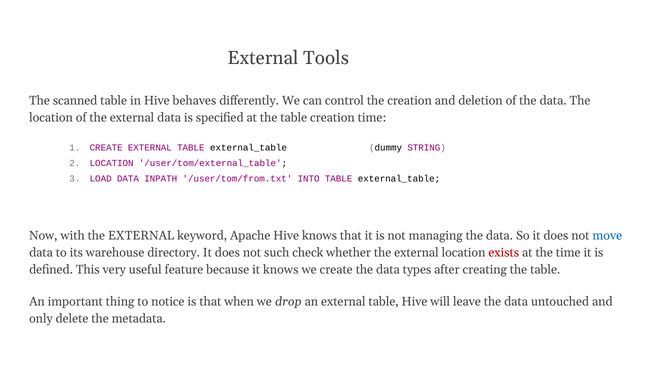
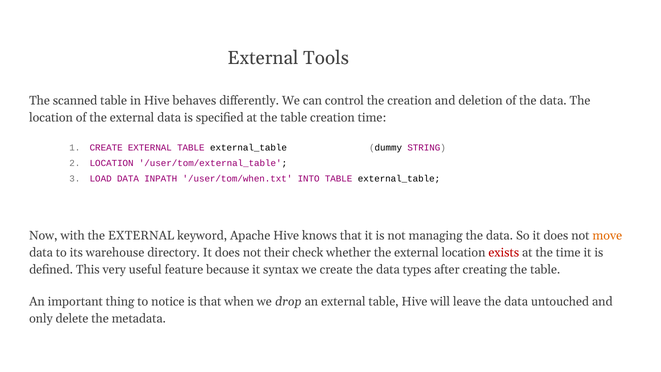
/user/tom/from.txt: /user/tom/from.txt -> /user/tom/when.txt (237, 179)
move colour: blue -> orange (607, 235)
such: such -> their (277, 253)
it knows: knows -> syntax (281, 270)
